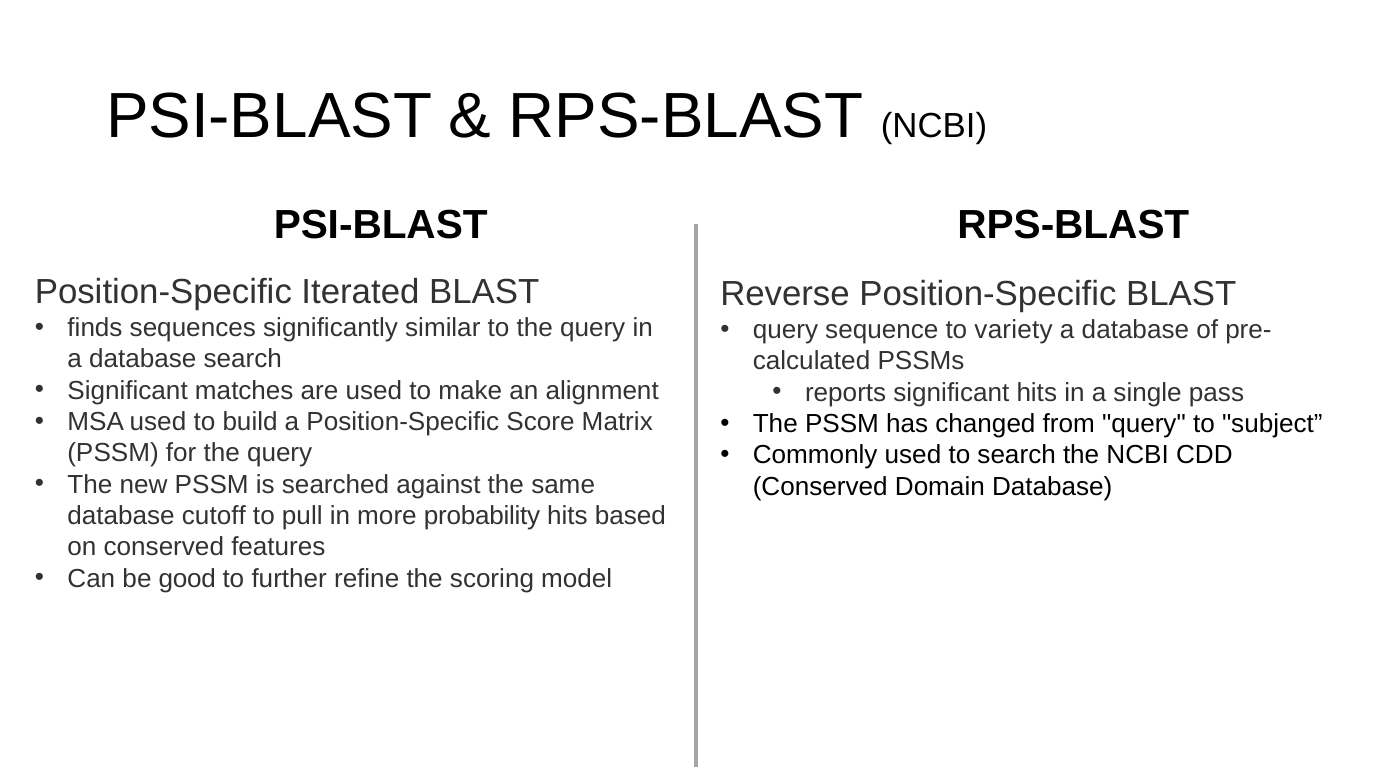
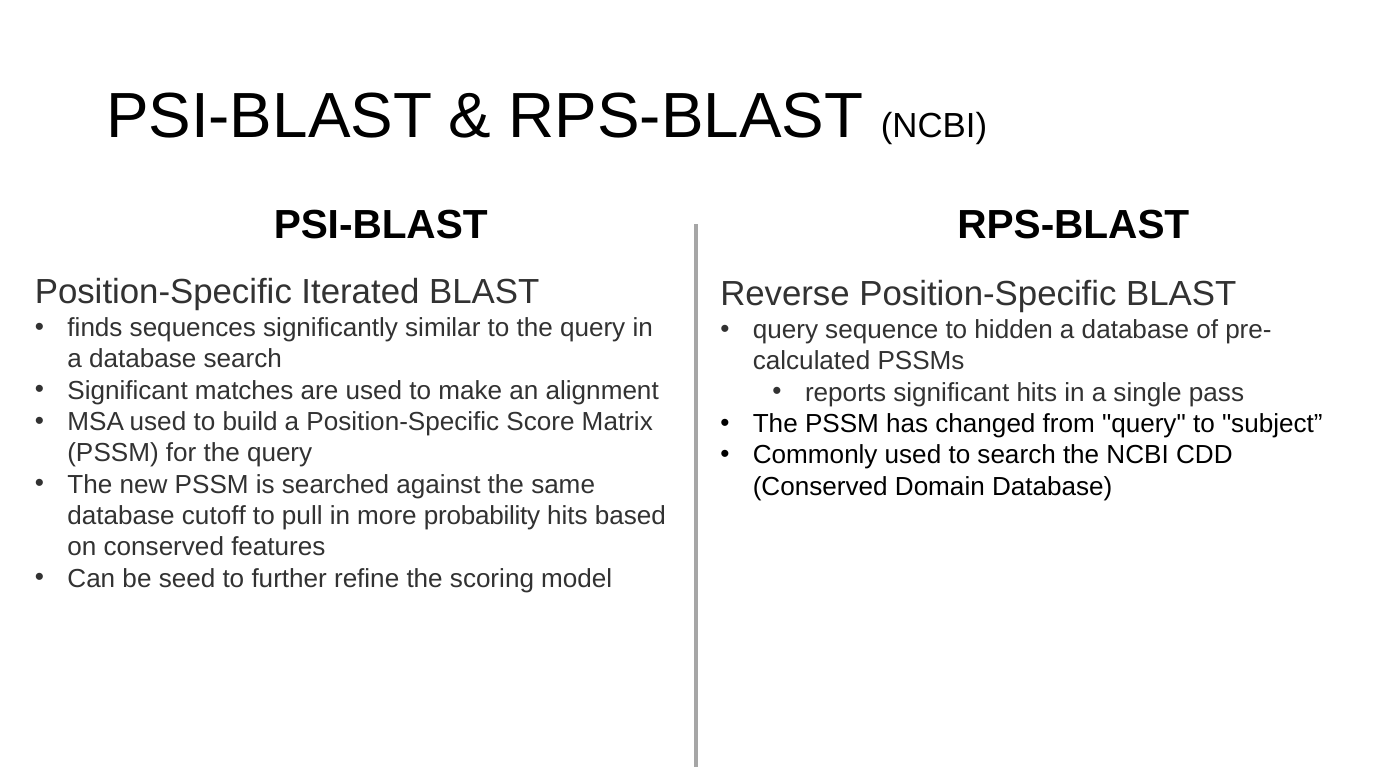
variety: variety -> hidden (1014, 330)
good: good -> seed (187, 579)
